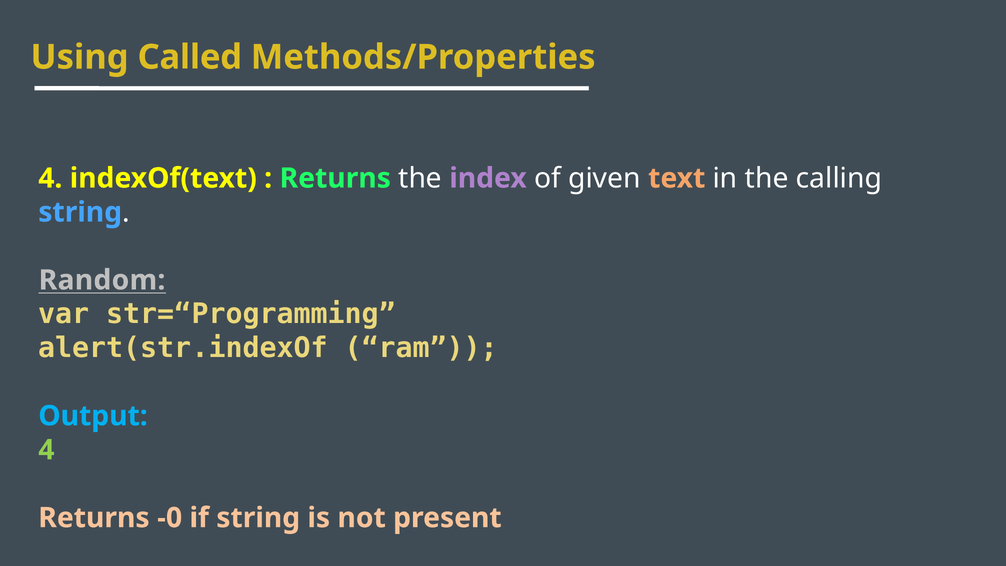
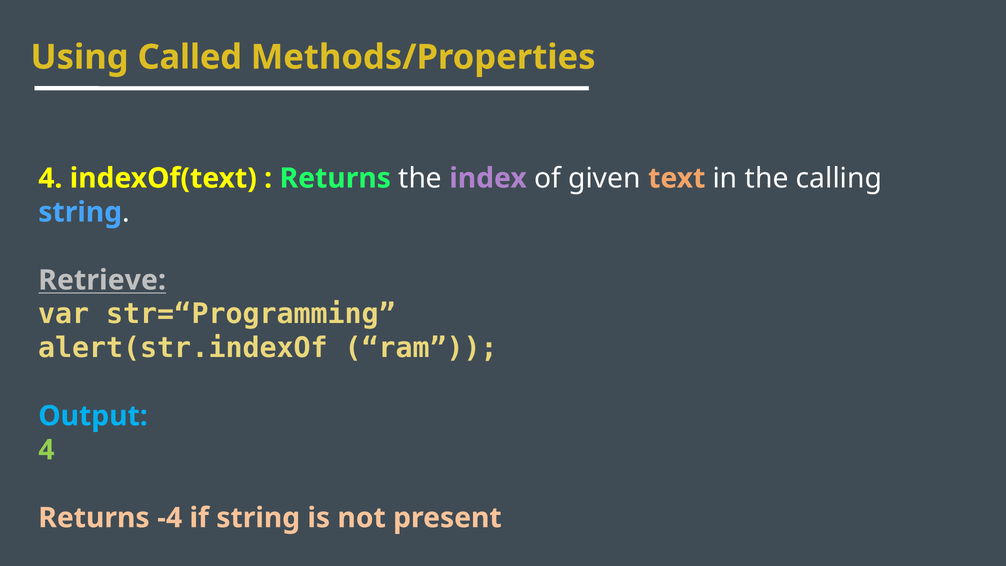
Random: Random -> Retrieve (102, 280)
-0: -0 -> -4 (170, 518)
